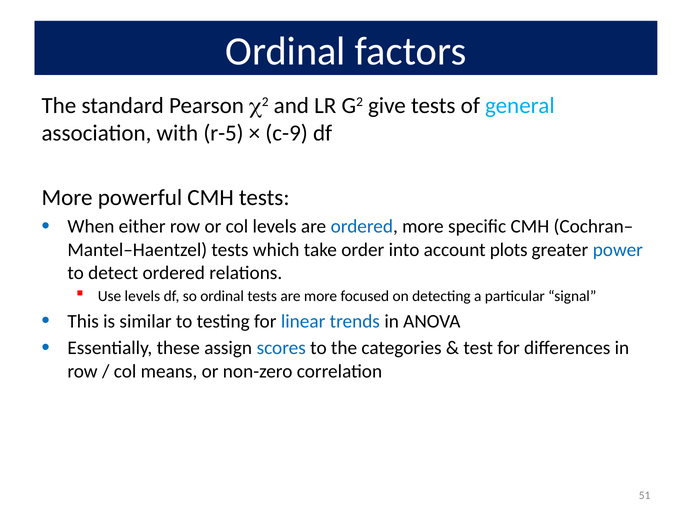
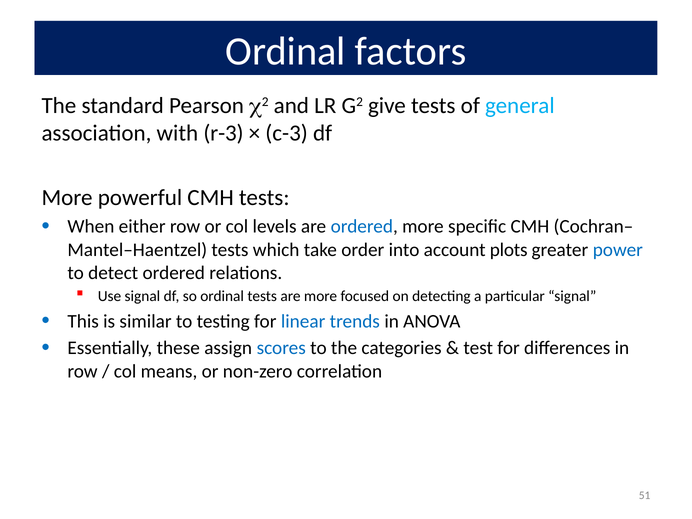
r-5: r-5 -> r-3 (223, 133)
c-9: c-9 -> c-3 (287, 133)
Use levels: levels -> signal (142, 296)
